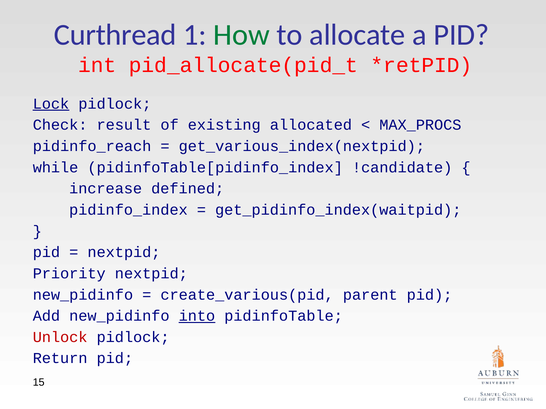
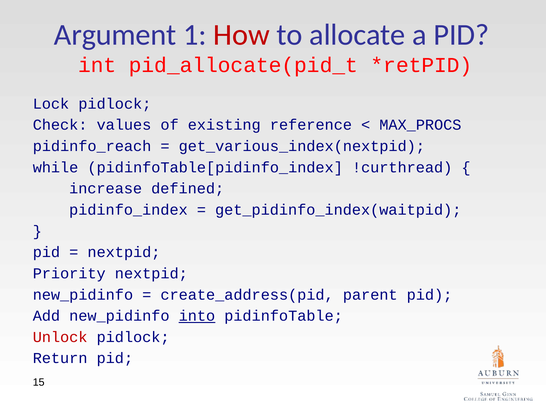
Curthread: Curthread -> Argument (115, 35)
How colour: green -> red (241, 35)
Lock underline: present -> none (51, 104)
result: result -> values (124, 125)
allocated: allocated -> reference (311, 125)
!candidate: !candidate -> !curthread (402, 168)
create_various(pid: create_various(pid -> create_address(pid (247, 295)
